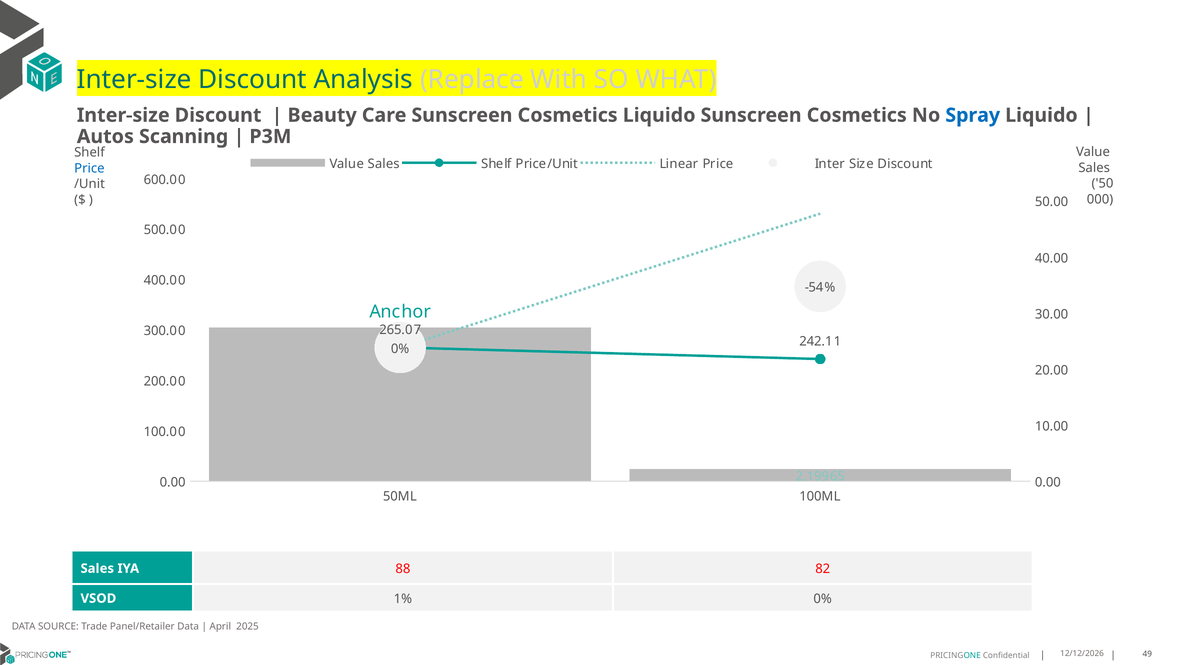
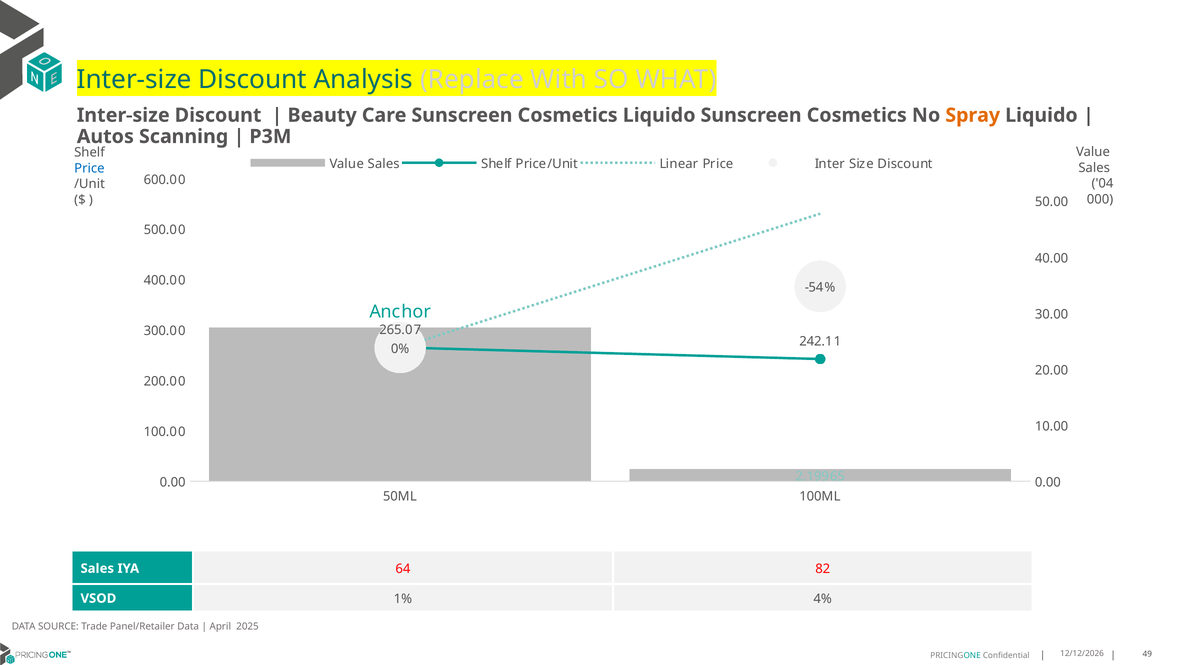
Spray colour: blue -> orange (973, 115)
50: 50 -> 04 (1103, 183)
88: 88 -> 64 (403, 568)
1% 0%: 0% -> 4% (823, 598)
